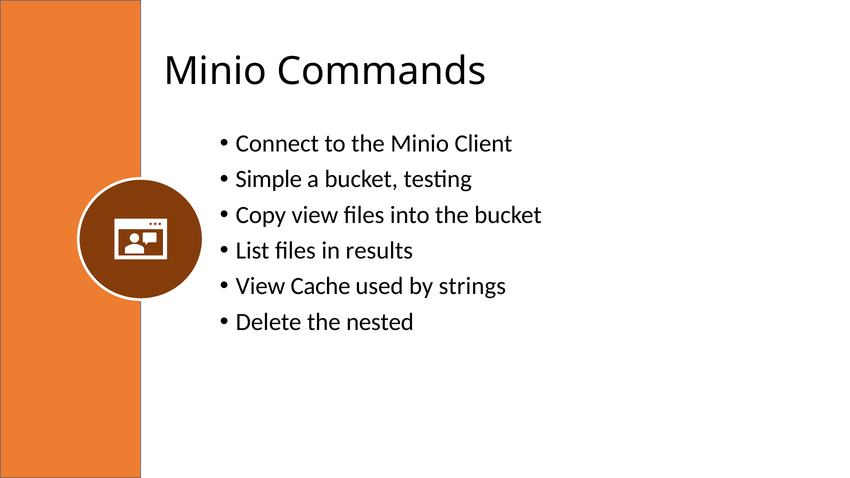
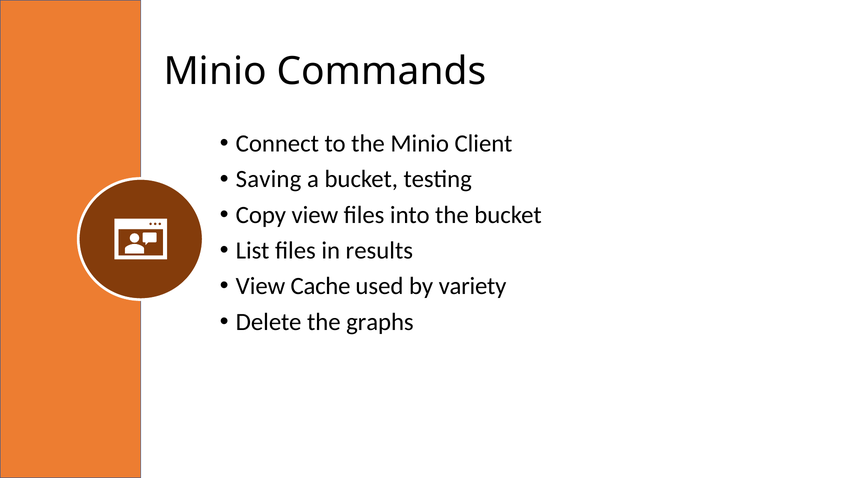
Simple: Simple -> Saving (269, 179)
strings: strings -> variety (473, 286)
nested: nested -> graphs (380, 322)
